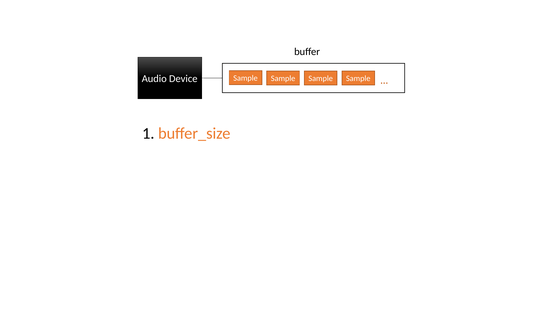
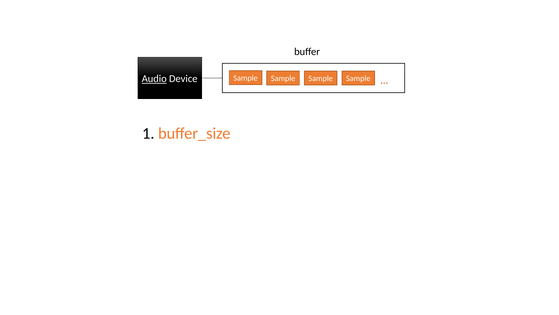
Audio underline: none -> present (154, 79)
